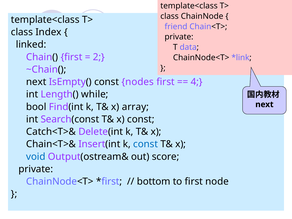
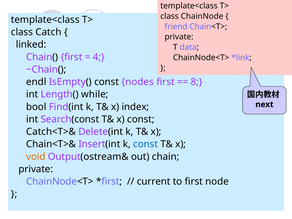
Index: Index -> Catch (48, 32)
2: 2 -> 4 (99, 57)
next: next -> endl (36, 82)
4: 4 -> 8 (197, 82)
array: array -> index (135, 107)
void colour: blue -> orange (36, 157)
out score: score -> chain (166, 157)
bottom: bottom -> current (154, 181)
